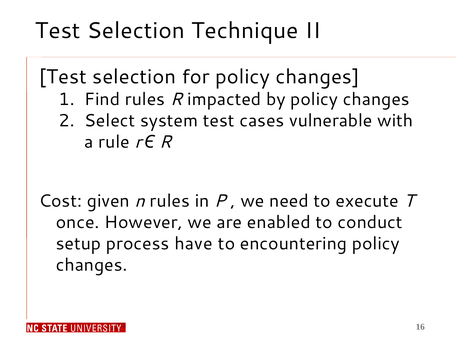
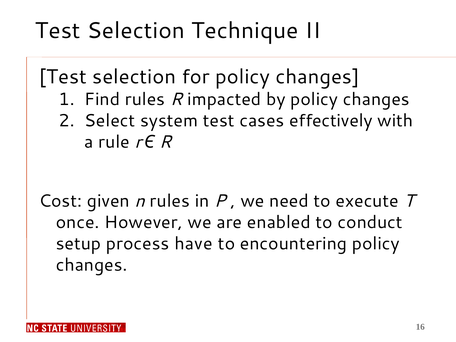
vulnerable: vulnerable -> effectively (331, 121)
